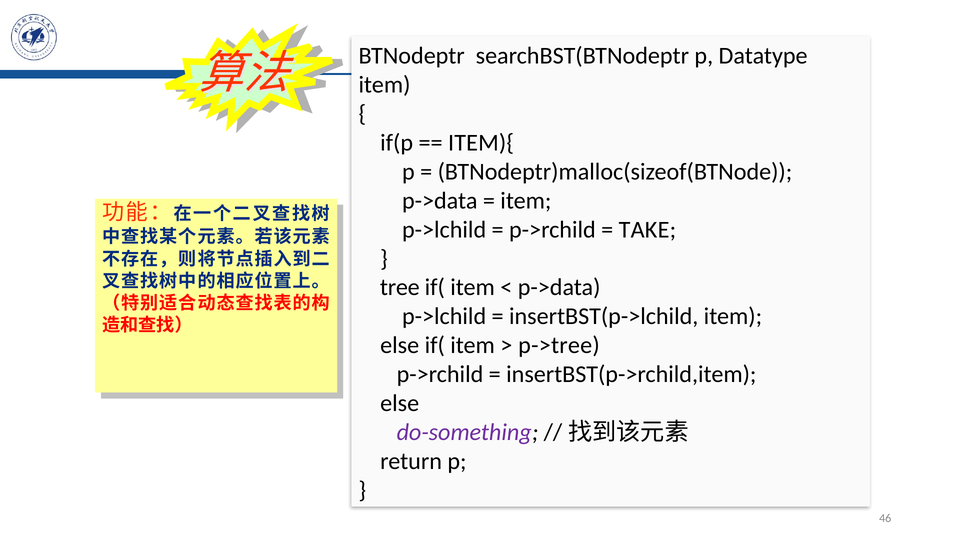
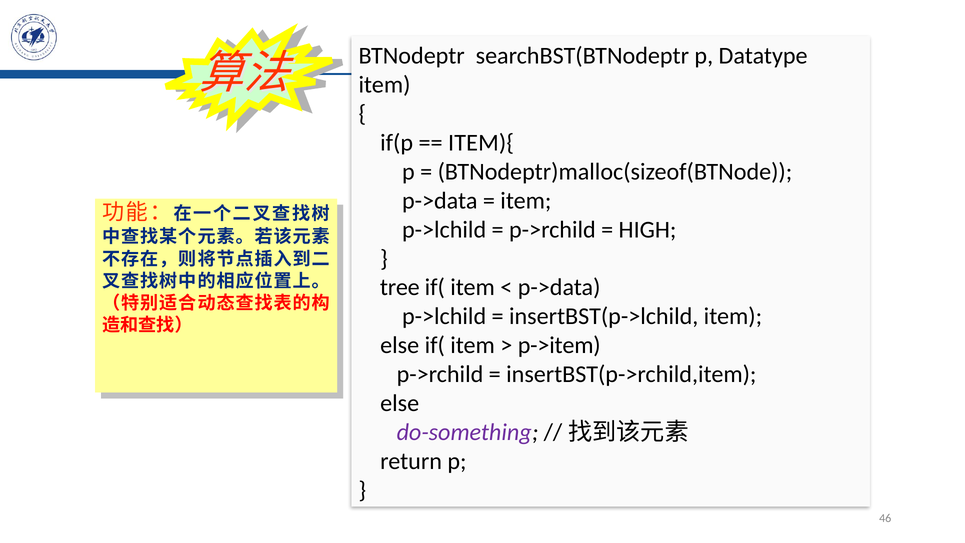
TAKE: TAKE -> HIGH (648, 230)
p->tree: p->tree -> p->item (559, 345)
